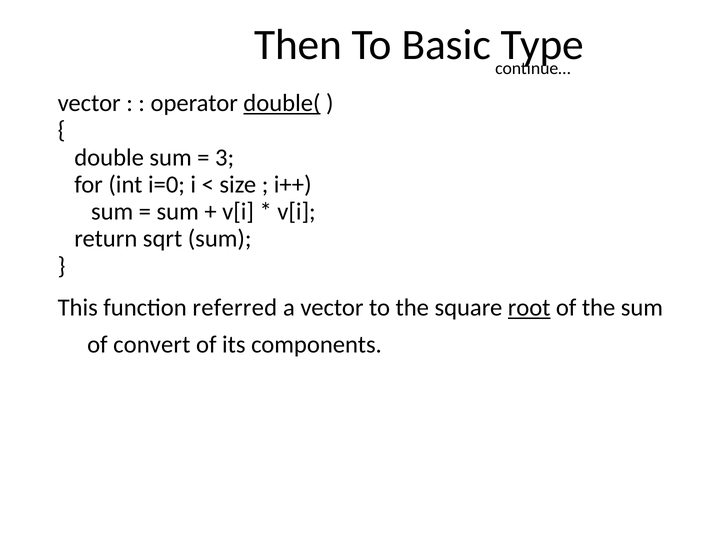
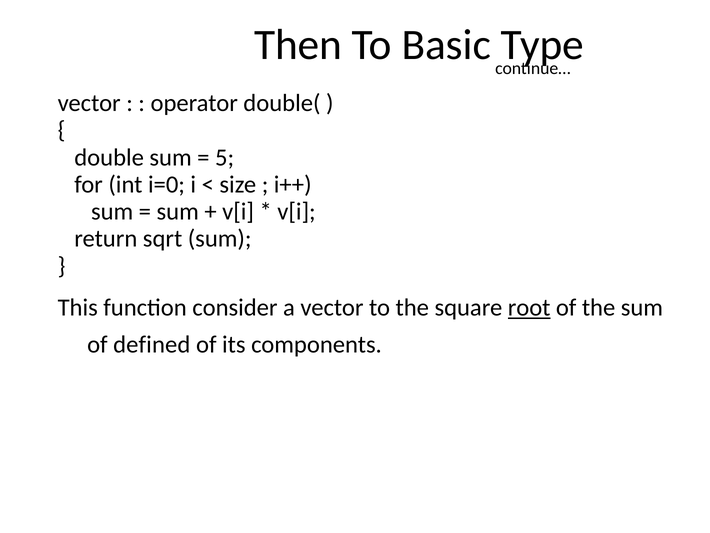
double( underline: present -> none (282, 103)
3: 3 -> 5 (225, 157)
referred: referred -> consider (235, 307)
convert: convert -> defined (152, 344)
